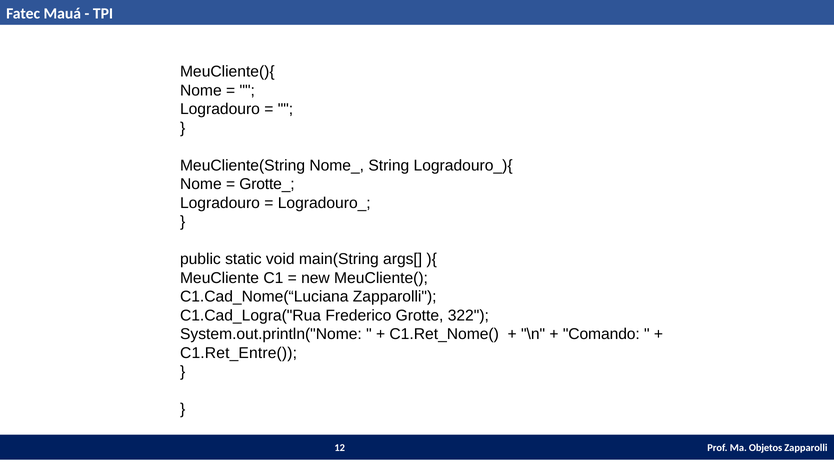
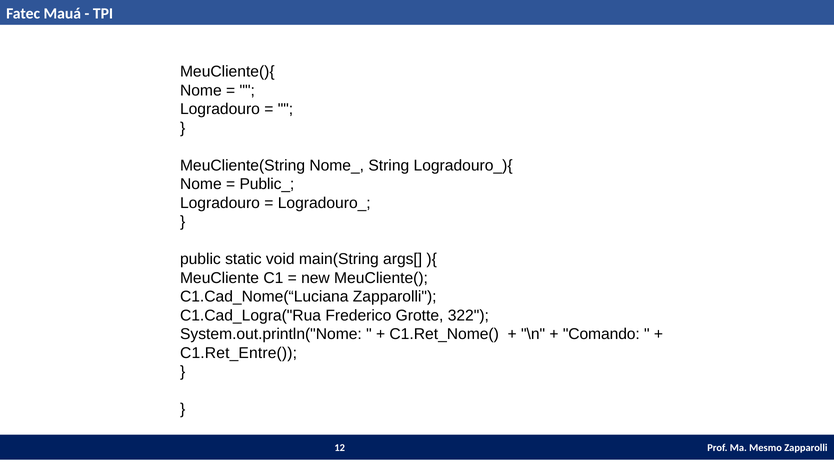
Grotte_: Grotte_ -> Public_ (267, 184)
Objetos: Objetos -> Mesmo (766, 448)
